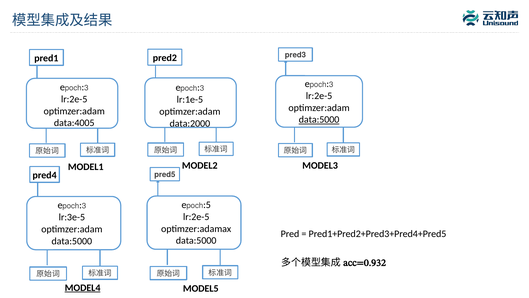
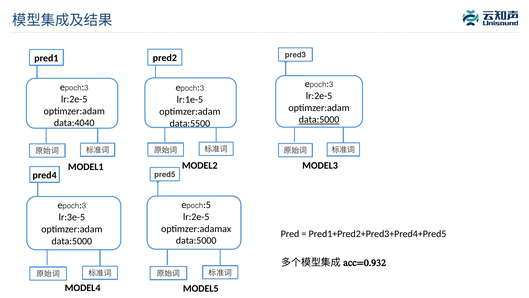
data:4005: data:4005 -> data:4040 (74, 123)
data:2000: data:2000 -> data:5500 (190, 123)
MODEL4 underline: present -> none (83, 287)
